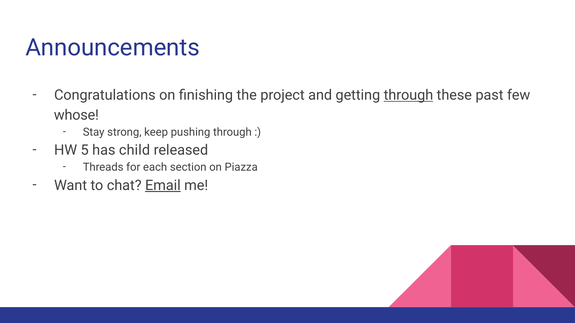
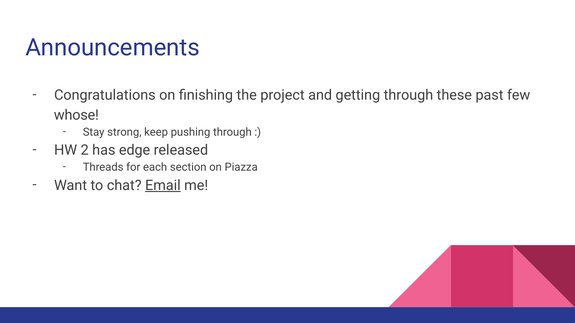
through underline: present -> none (408, 95)
5: 5 -> 2 (85, 150)
child: child -> edge (135, 150)
